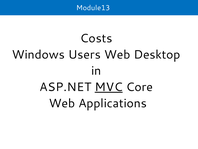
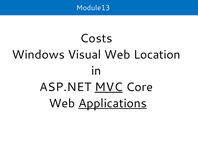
Users: Users -> Visual (84, 54)
Desktop: Desktop -> Location (157, 54)
Applications underline: none -> present (113, 103)
